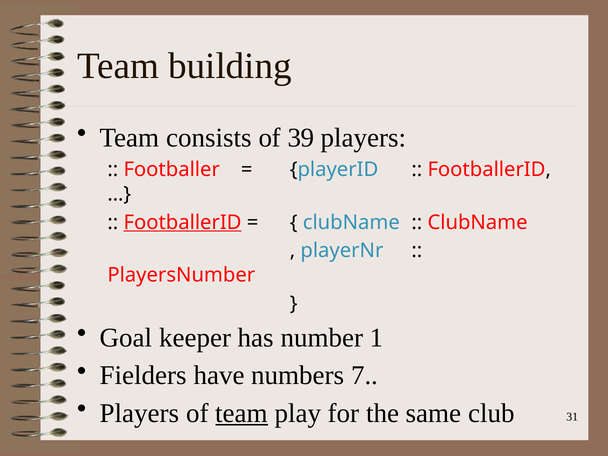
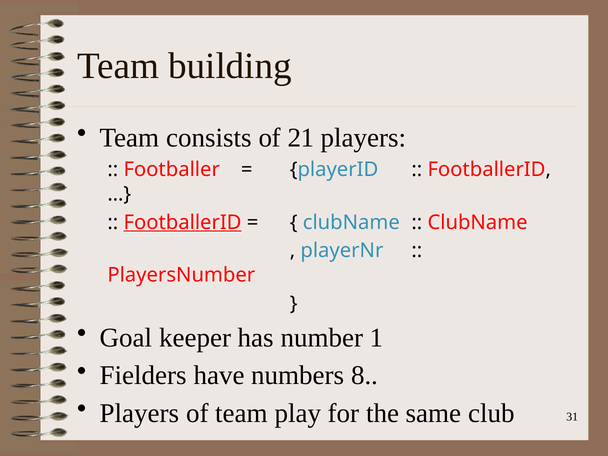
39: 39 -> 21 (301, 138)
7: 7 -> 8 (365, 375)
team underline: present -> none (242, 413)
